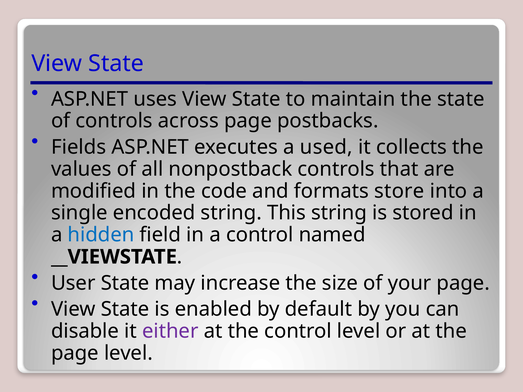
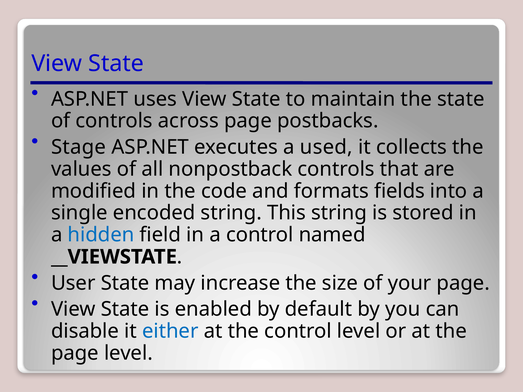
Fields: Fields -> Stage (79, 147)
store: store -> fields (400, 191)
either colour: purple -> blue (170, 331)
